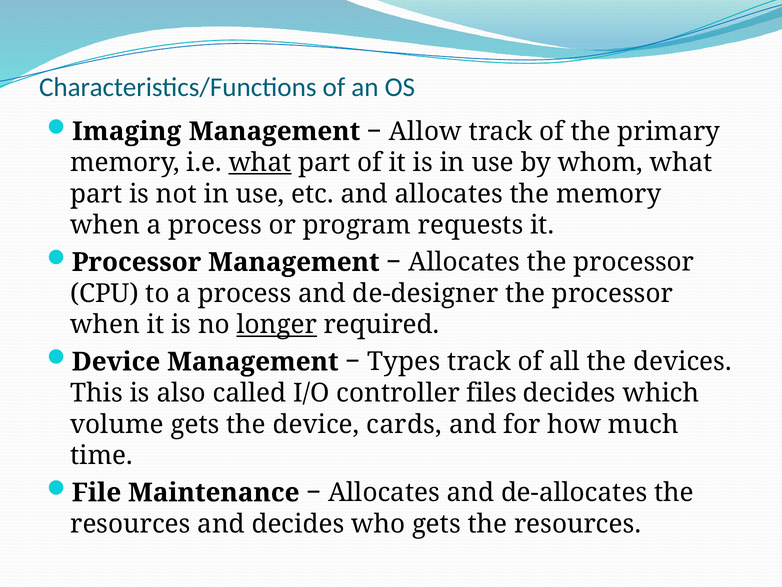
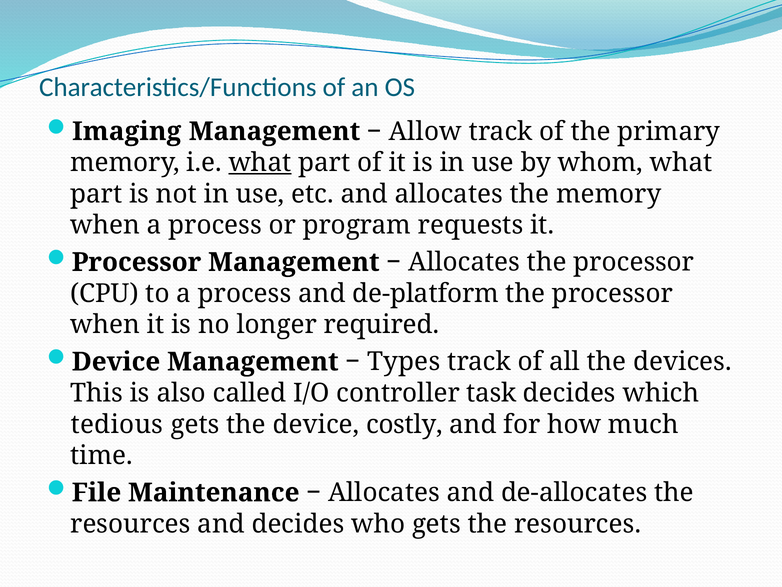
de-designer: de-designer -> de-platform (426, 293)
longer underline: present -> none (277, 325)
files: files -> task (492, 393)
volume: volume -> tedious (117, 424)
cards: cards -> costly (404, 424)
